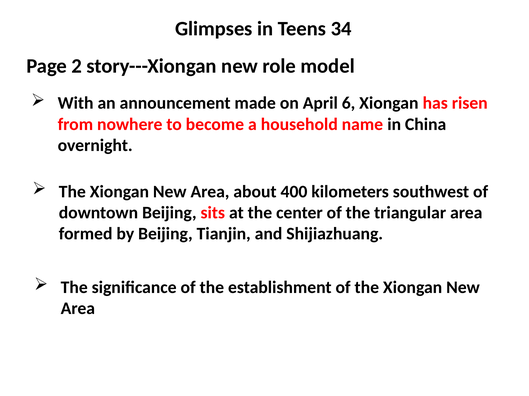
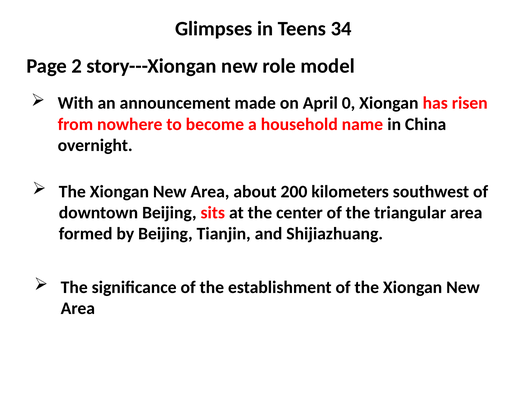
6: 6 -> 0 (349, 103)
400: 400 -> 200 (294, 192)
